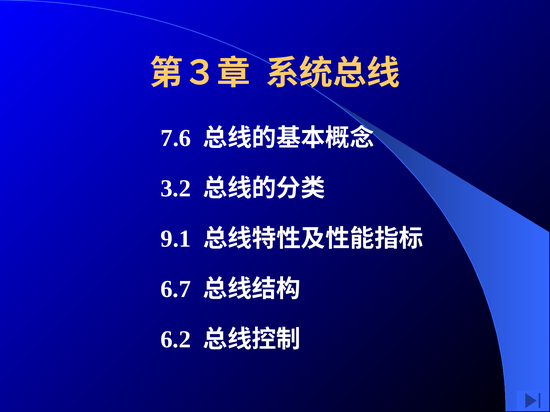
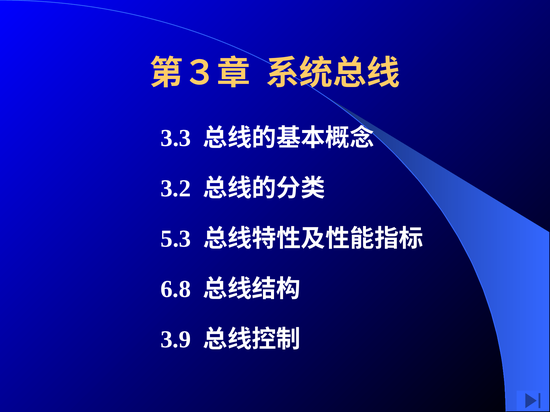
7.6: 7.6 -> 3.3 (176, 138)
9.1: 9.1 -> 5.3 (176, 239)
6.7: 6.7 -> 6.8 (176, 289)
6.2: 6.2 -> 3.9 (176, 340)
